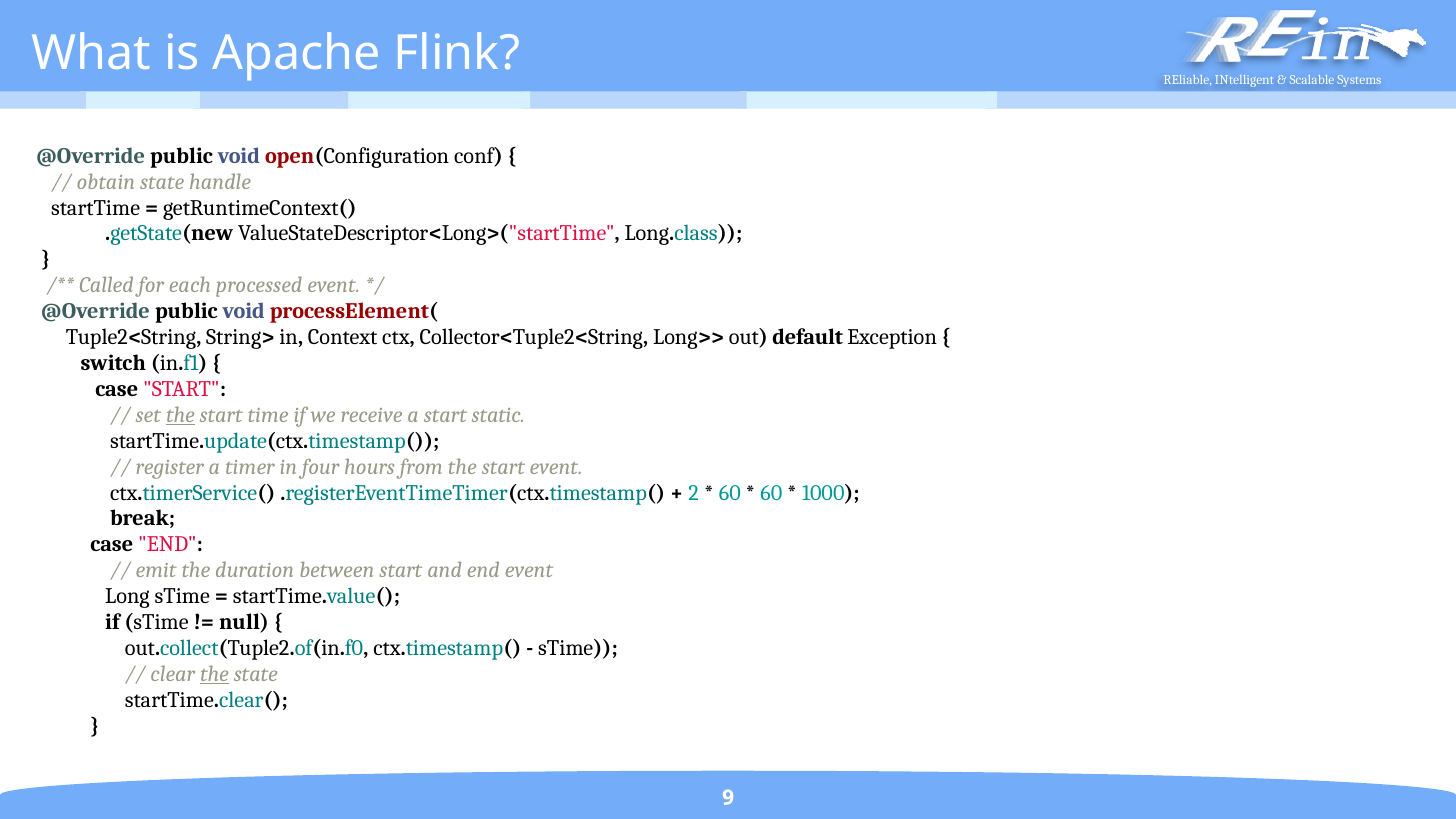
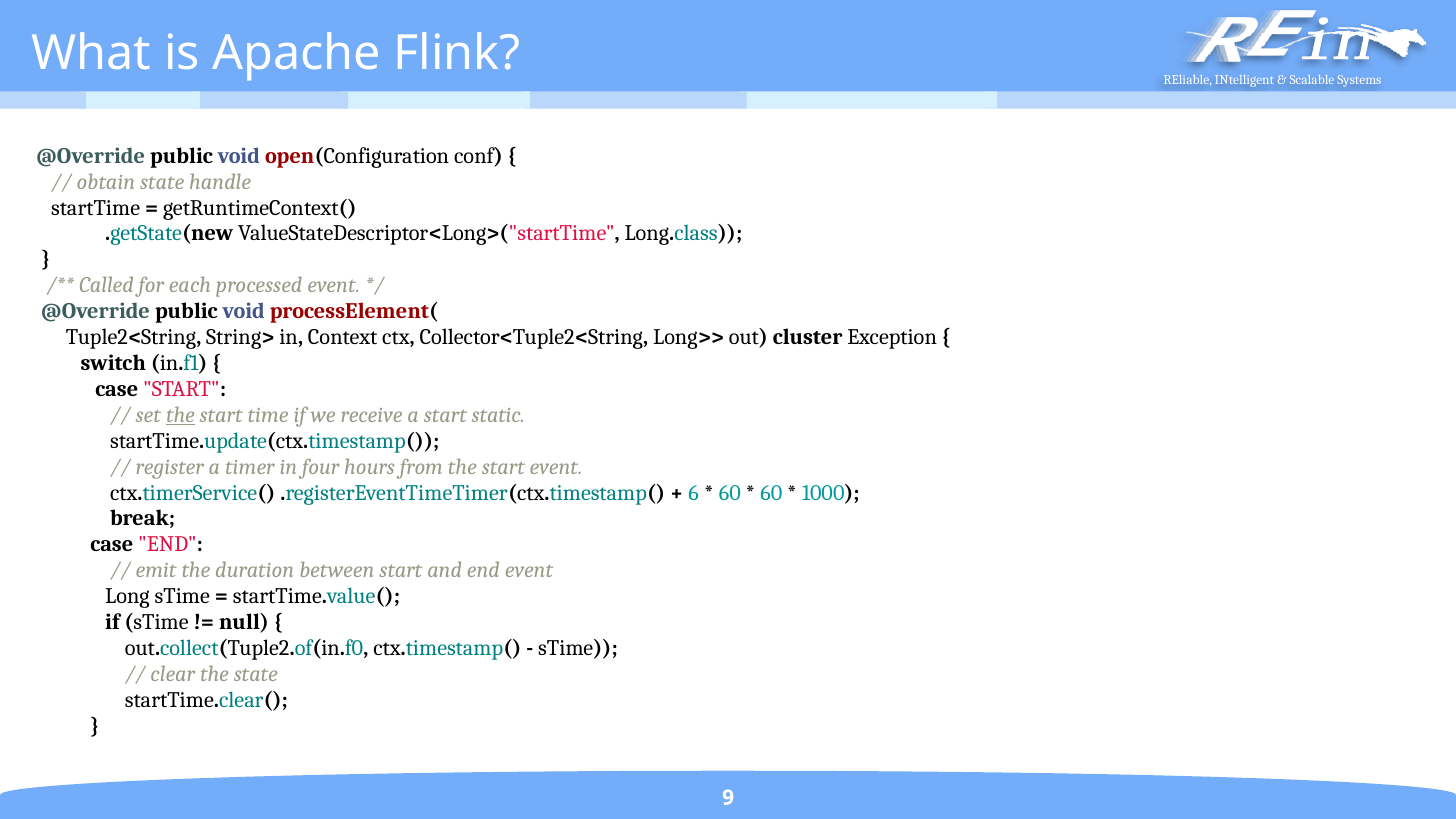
default: default -> cluster (808, 337)
2: 2 -> 6 (694, 493)
the underline: present -> none (214, 674)
